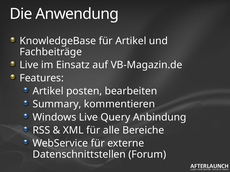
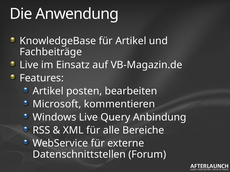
Summary: Summary -> Microsoft (57, 104)
